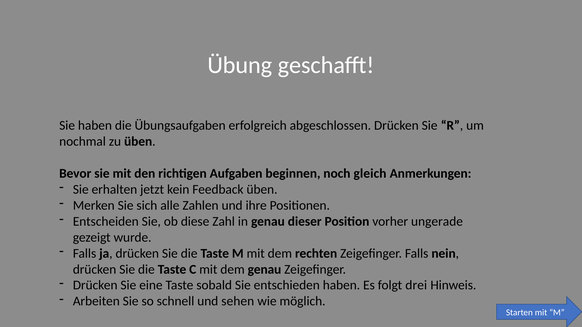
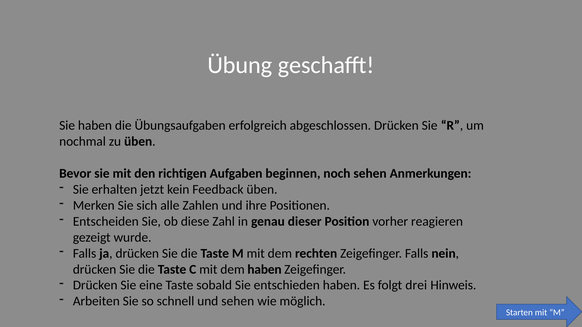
noch gleich: gleich -> sehen (370, 174)
ungerade: ungerade -> reagieren (437, 222)
dem genau: genau -> haben (264, 270)
